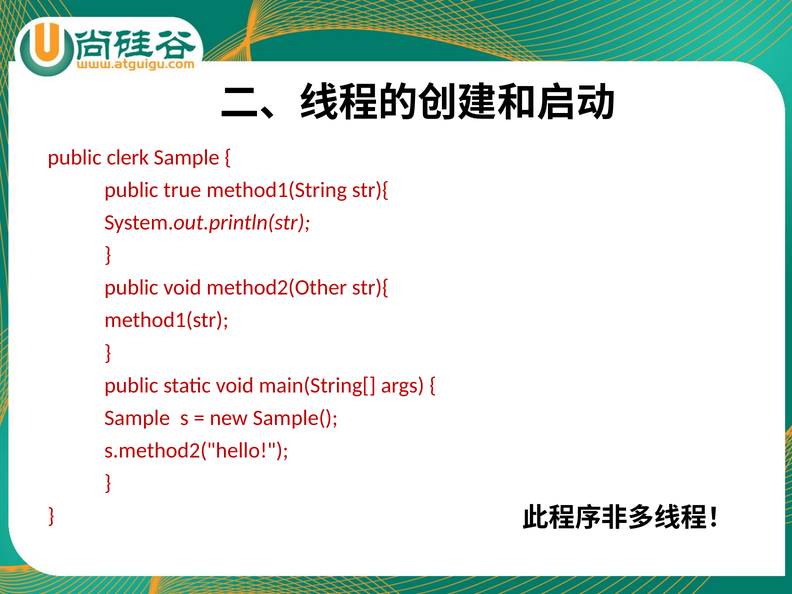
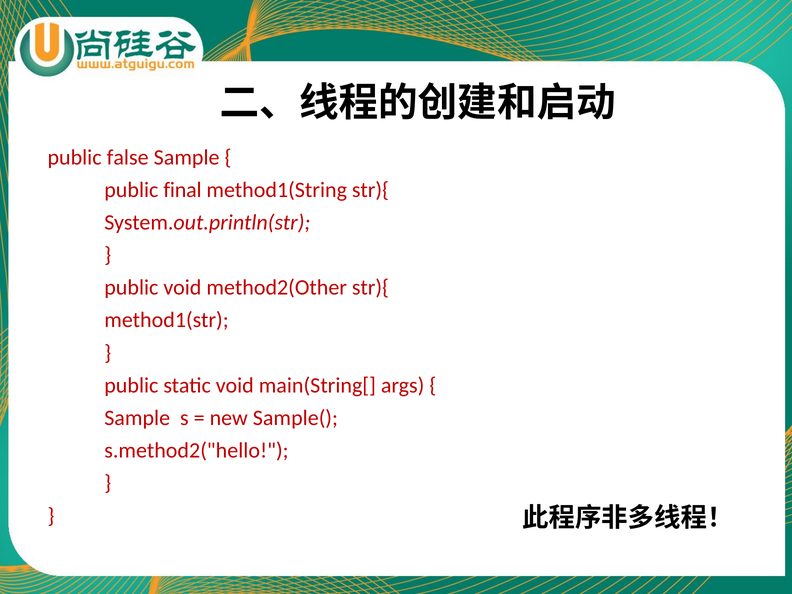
clerk: clerk -> false (128, 157)
true: true -> final (183, 190)
